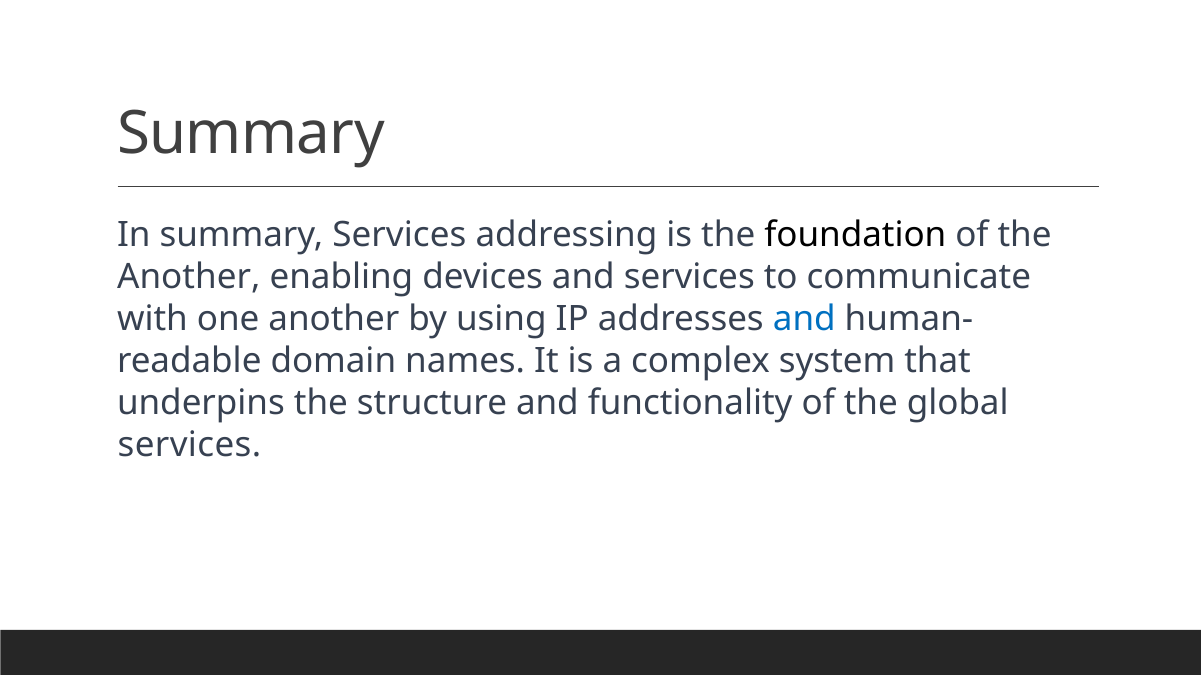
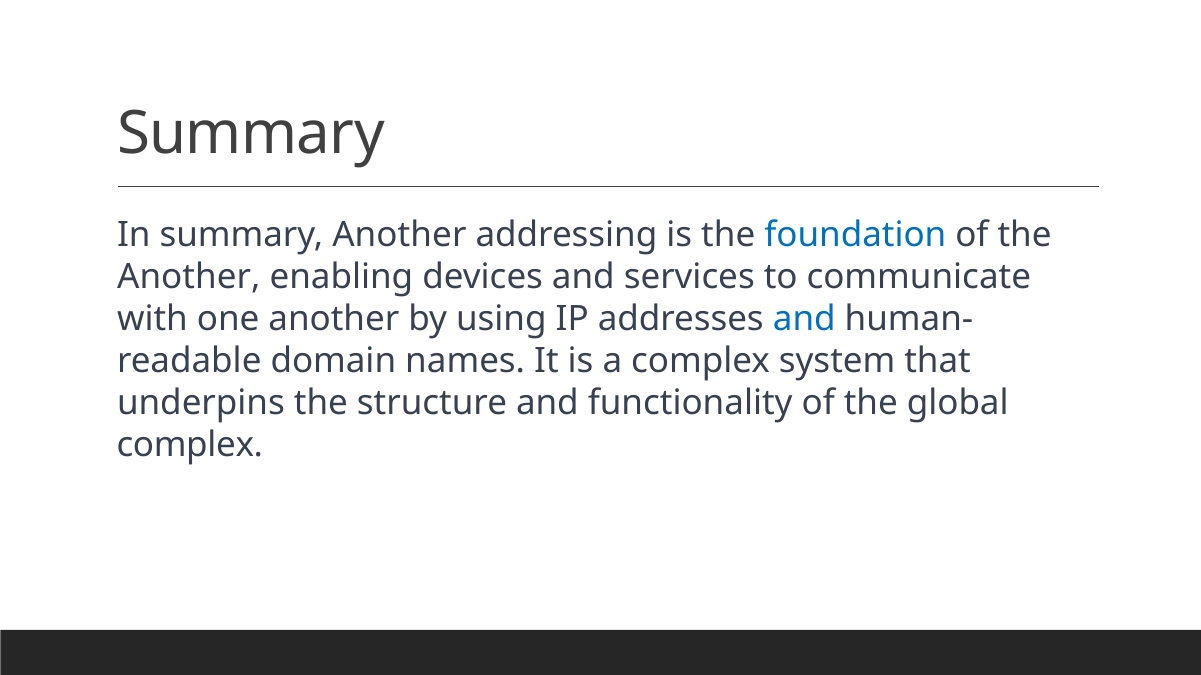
summary Services: Services -> Another (399, 236)
foundation colour: black -> blue (855, 236)
services: services -> complex (190, 445)
